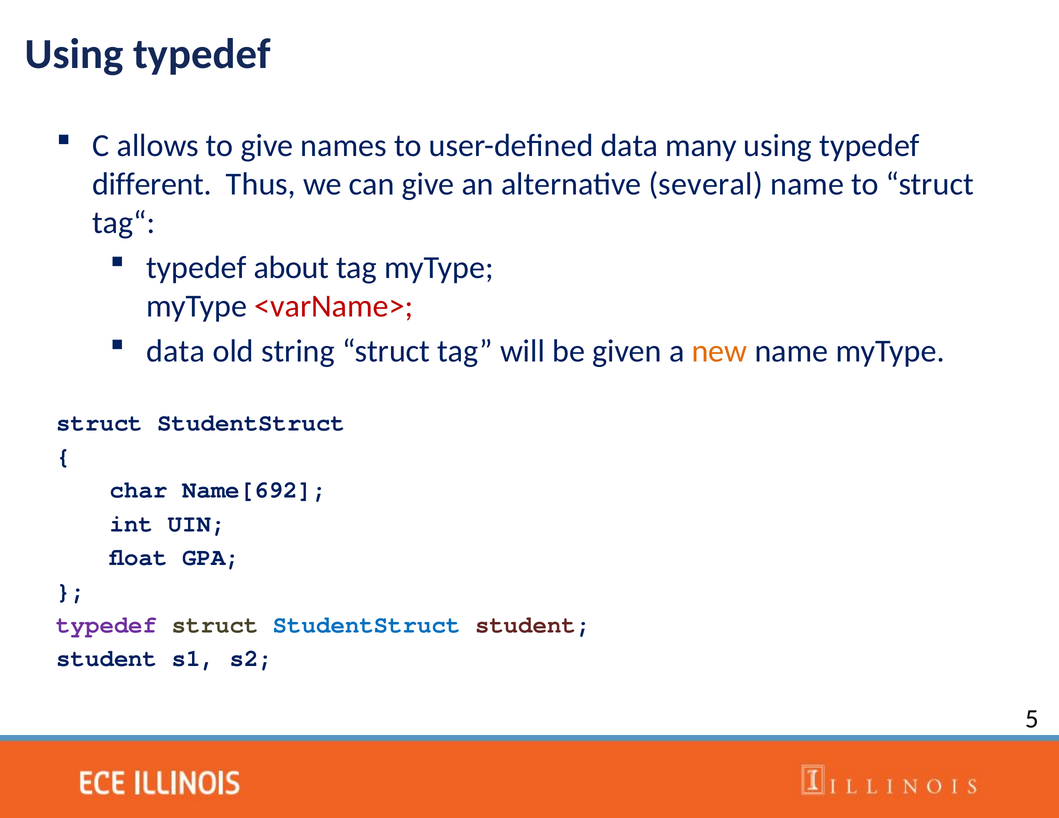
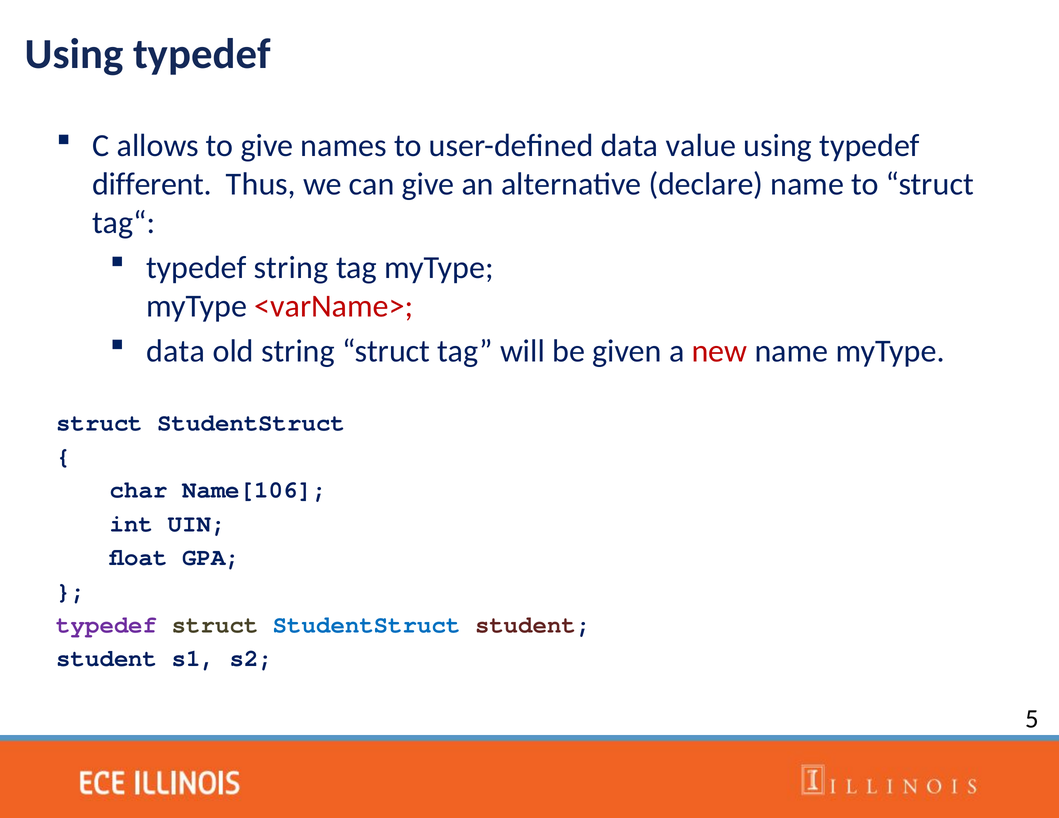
many: many -> value (701, 146)
several: several -> declare (706, 184)
typedef about: about -> string (291, 268)
new colour: orange -> red (719, 351)
Name[692: Name[692 -> Name[106 (254, 490)
